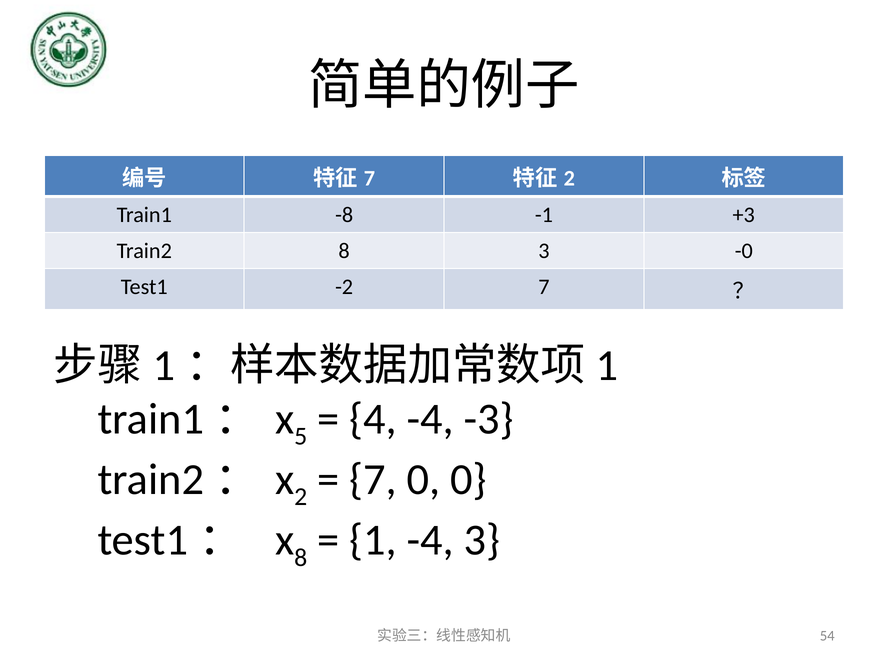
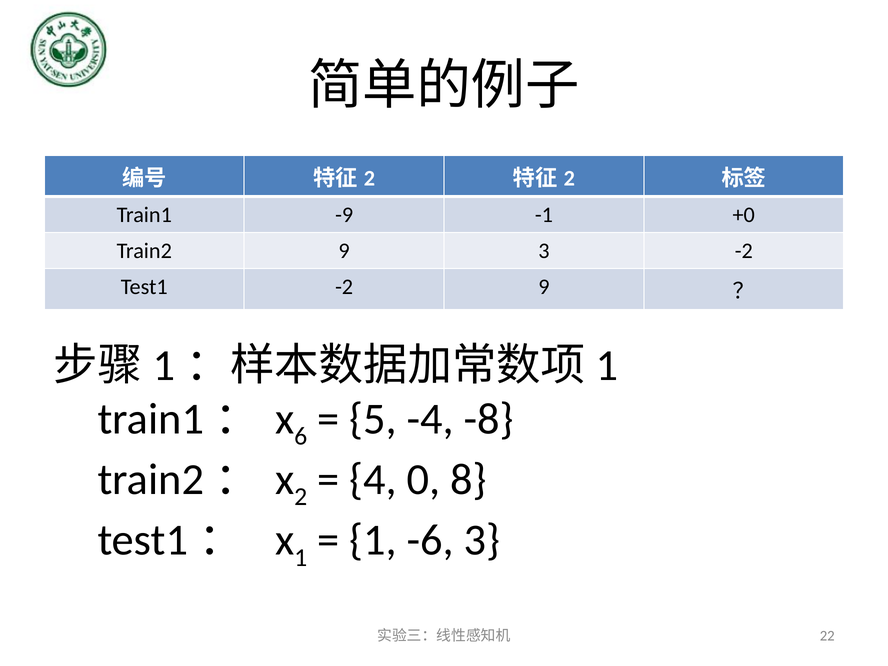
7: 7 -> 2 (369, 178)
-8: -8 -> -9 (344, 215)
+3: +3 -> +0 (744, 215)
Train2 8: 8 -> 9 (344, 251)
3 -0: -0 -> -2 (744, 251)
-2 7: 7 -> 9 (544, 287)
5: 5 -> 6 (301, 436)
4: 4 -> 5 (373, 419)
-3: -3 -> -8 (489, 419)
7: 7 -> 4 (373, 480)
0 0: 0 -> 8 (468, 480)
8: 8 -> 1 (301, 558)
1 -4: -4 -> -6 (430, 540)
54: 54 -> 22 (827, 636)
